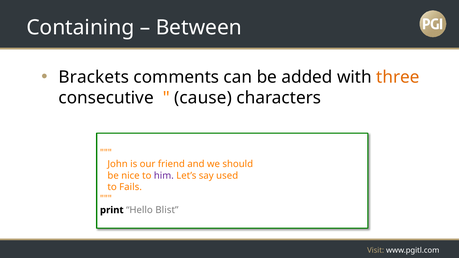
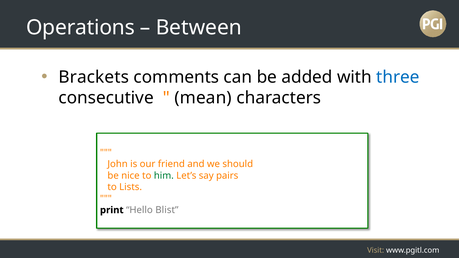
Containing: Containing -> Operations (80, 28)
three colour: orange -> blue (398, 77)
cause: cause -> mean (203, 98)
him colour: purple -> green (164, 176)
used: used -> pairs (227, 176)
Fails: Fails -> Lists (131, 187)
